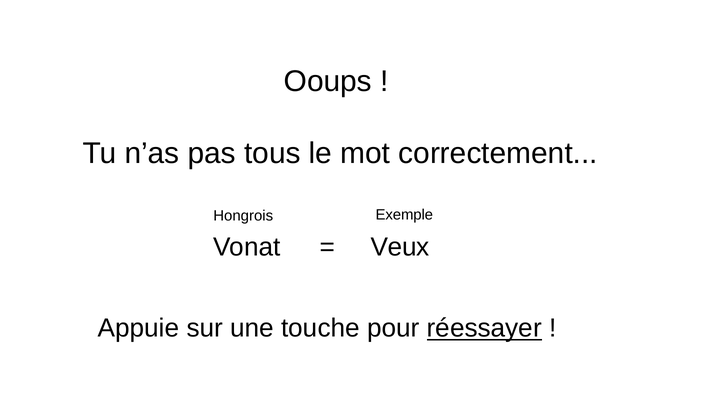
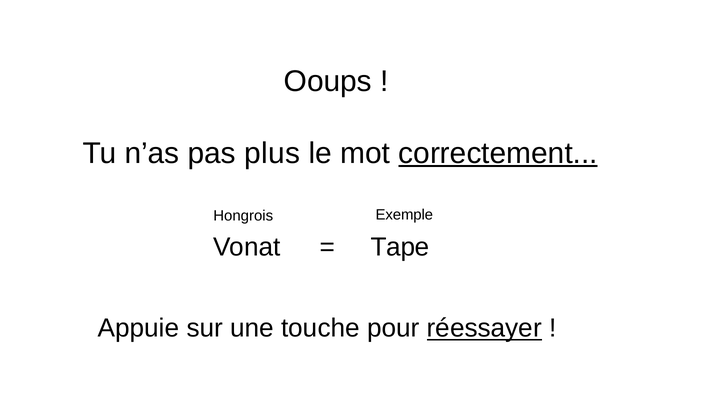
tous: tous -> plus (272, 153)
correctement underline: none -> present (498, 153)
Veux: Veux -> Tape (400, 247)
